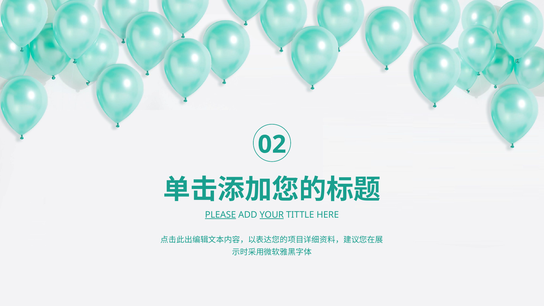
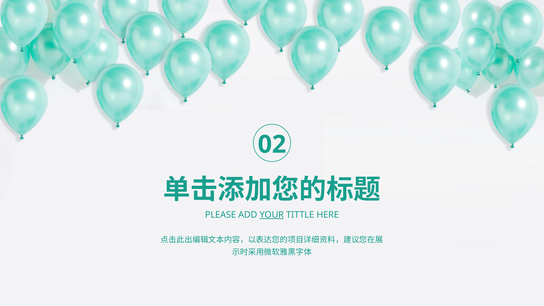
PLEASE underline: present -> none (220, 215)
